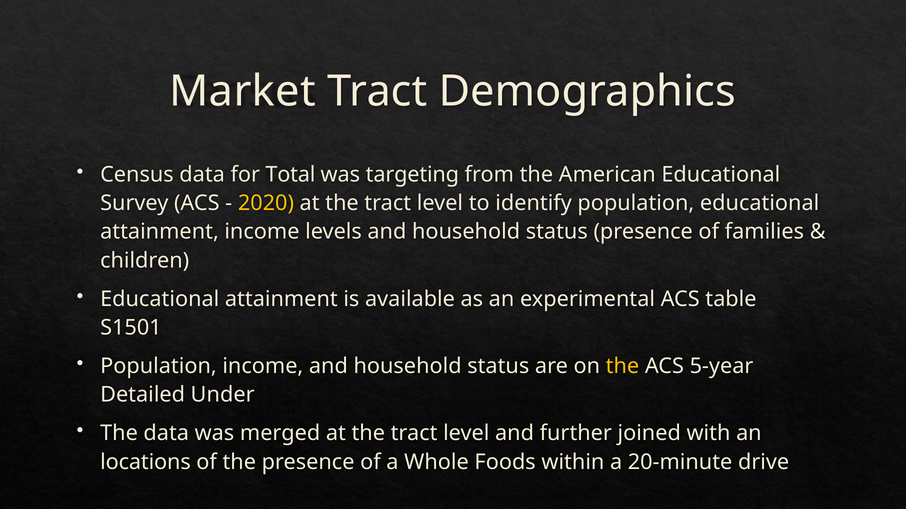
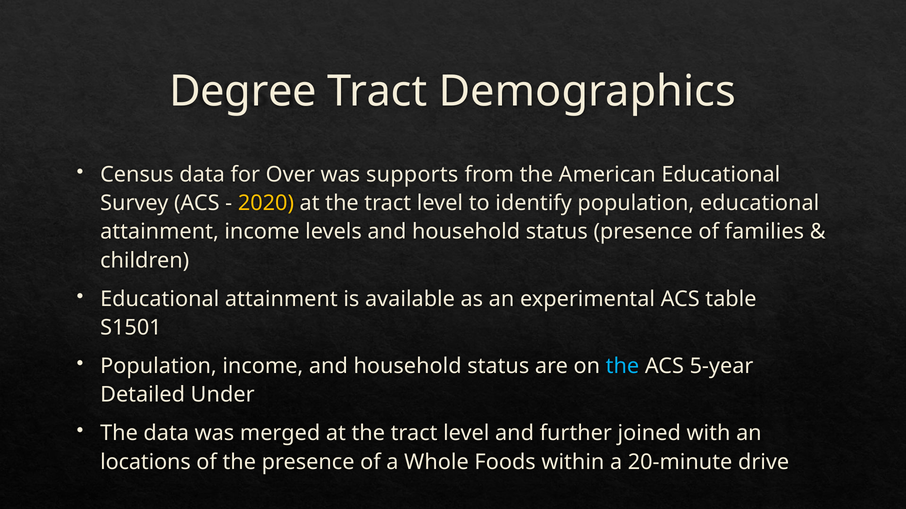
Market: Market -> Degree (243, 92)
Total: Total -> Over (290, 175)
targeting: targeting -> supports (412, 175)
the colour: yellow -> light blue (622, 367)
